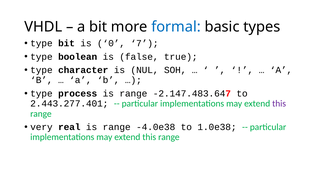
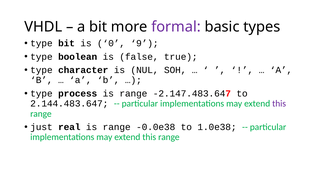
formal colour: blue -> purple (176, 27)
7: 7 -> 9 (145, 43)
2.443.277.401: 2.443.277.401 -> 2.144.483.647 (69, 103)
very: very -> just (41, 127)
-4.0e38: -4.0e38 -> -0.0e38 (156, 127)
